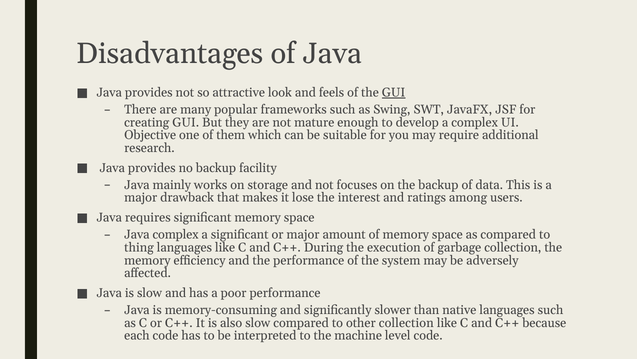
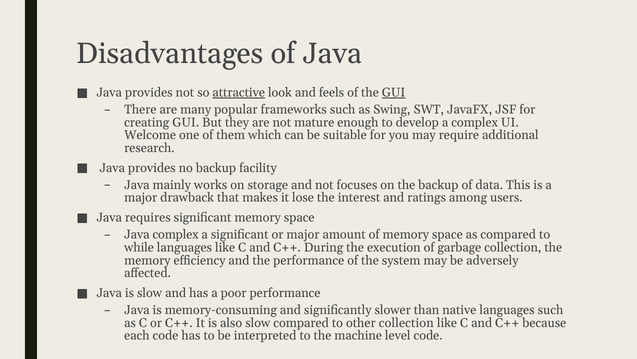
attractive underline: none -> present (239, 92)
Objective: Objective -> Welcome (150, 135)
thing: thing -> while (139, 247)
